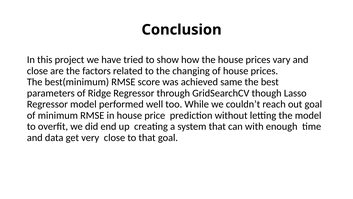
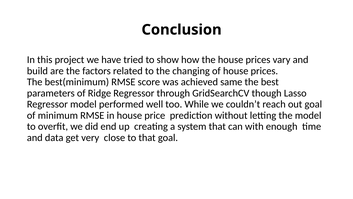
close: close -> build (37, 71)
